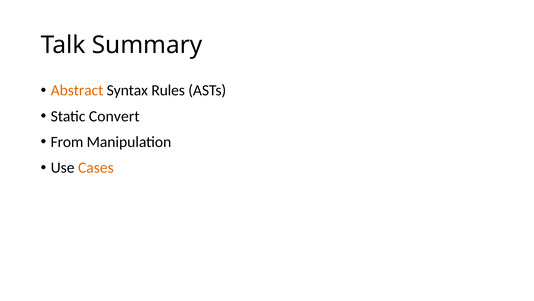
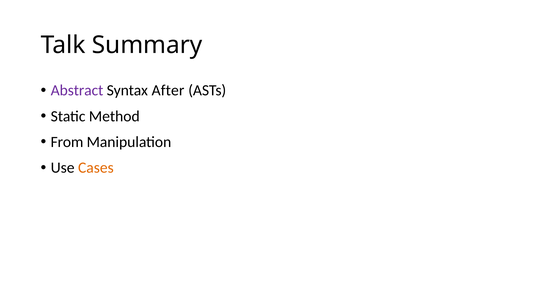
Abstract colour: orange -> purple (77, 90)
Rules: Rules -> After (168, 90)
Convert: Convert -> Method (114, 116)
